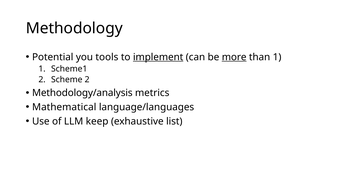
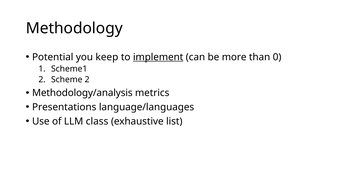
tools: tools -> keep (107, 57)
more underline: present -> none (234, 57)
than 1: 1 -> 0 (277, 57)
Mathematical: Mathematical -> Presentations (64, 107)
keep: keep -> class (97, 121)
